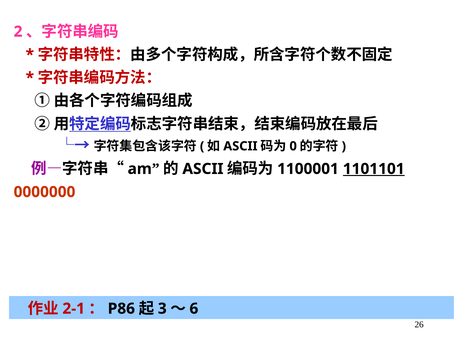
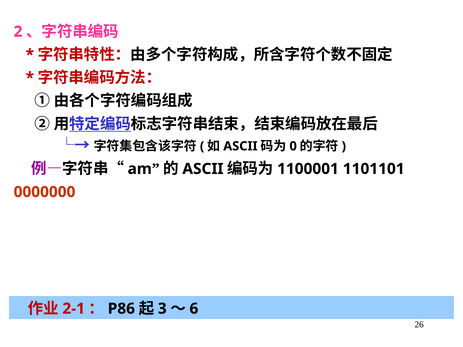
1101101 underline: present -> none (374, 169)
